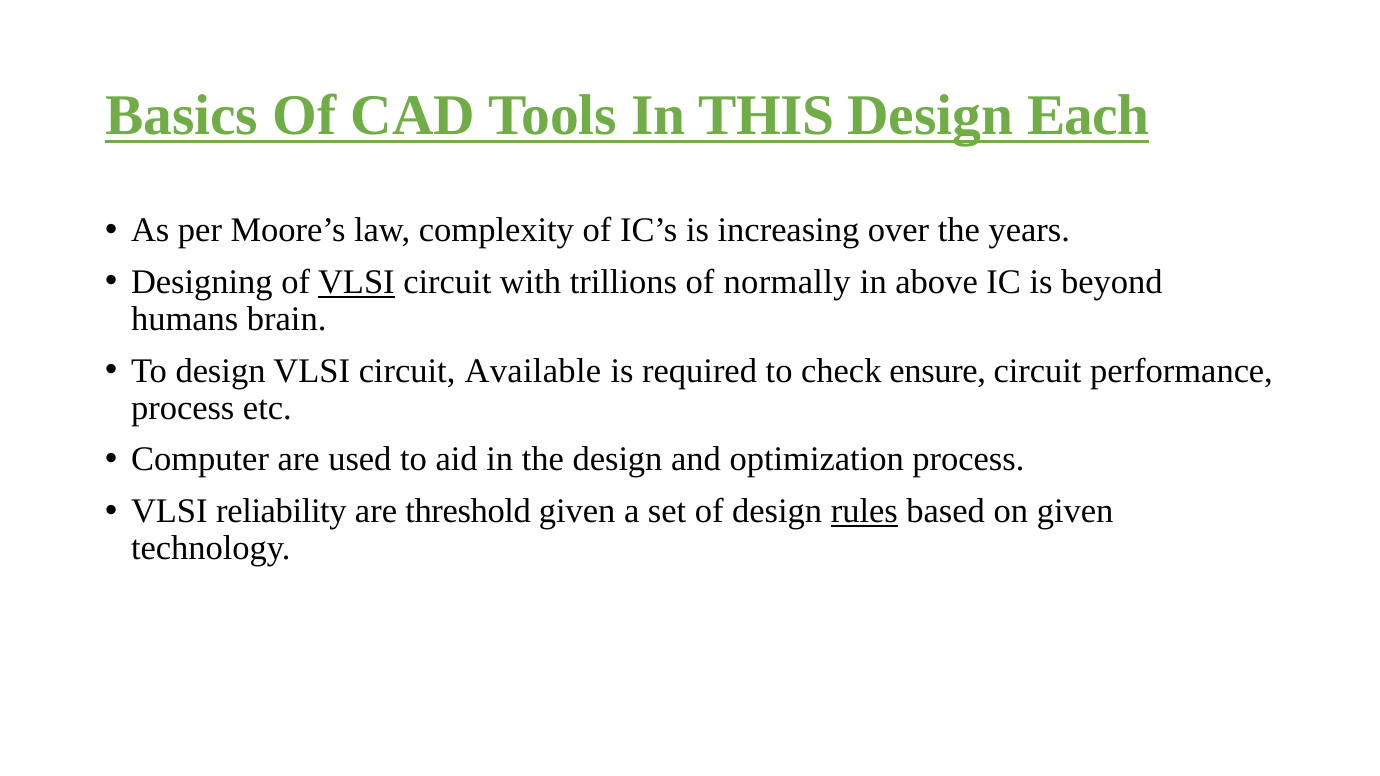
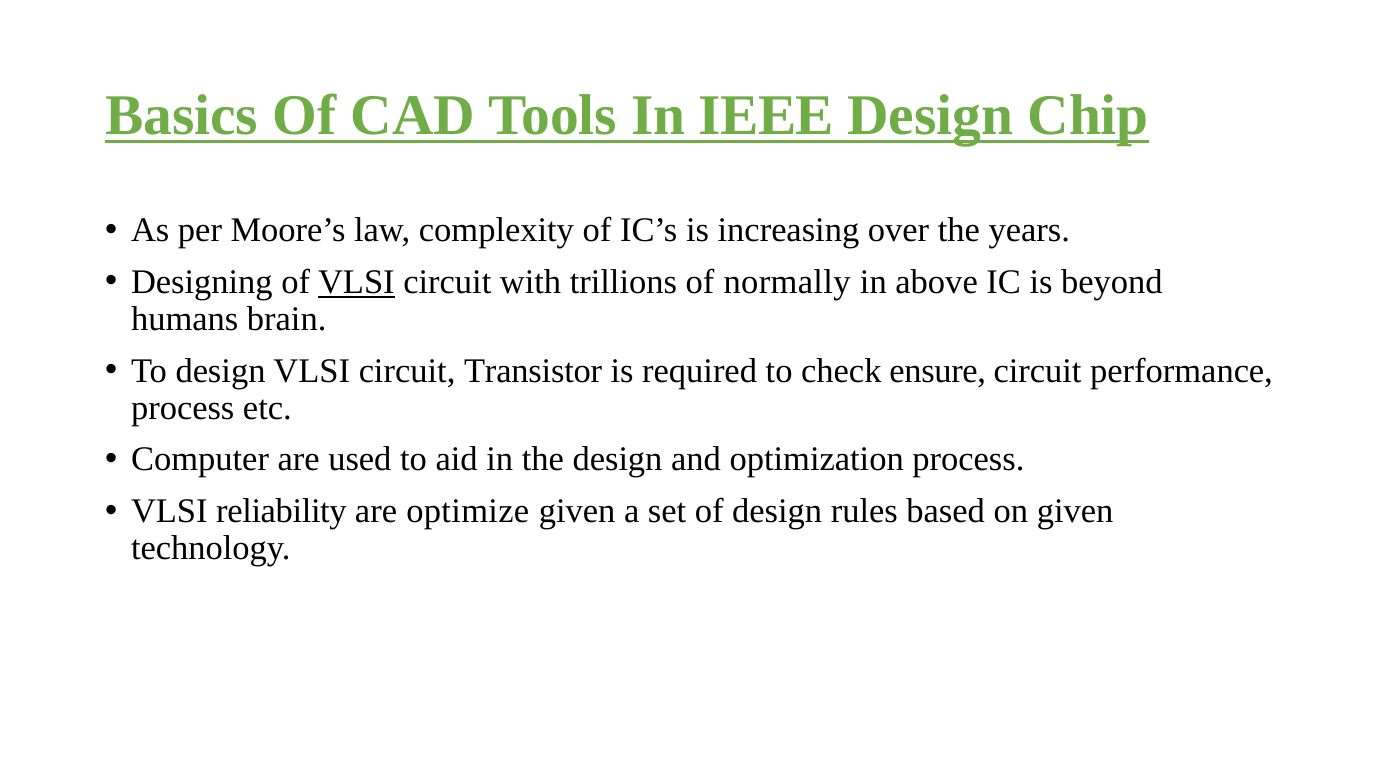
THIS: THIS -> IEEE (766, 116)
Each: Each -> Chip (1088, 116)
Available: Available -> Transistor (533, 371)
threshold: threshold -> optimize (468, 511)
rules underline: present -> none (864, 511)
